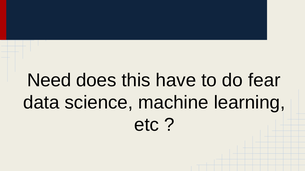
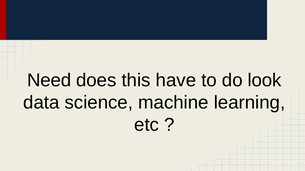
fear: fear -> look (265, 81)
